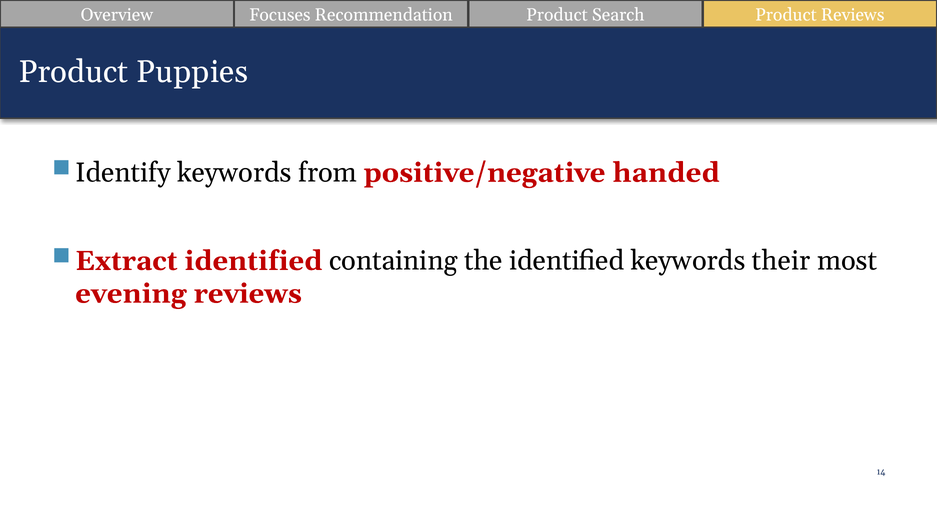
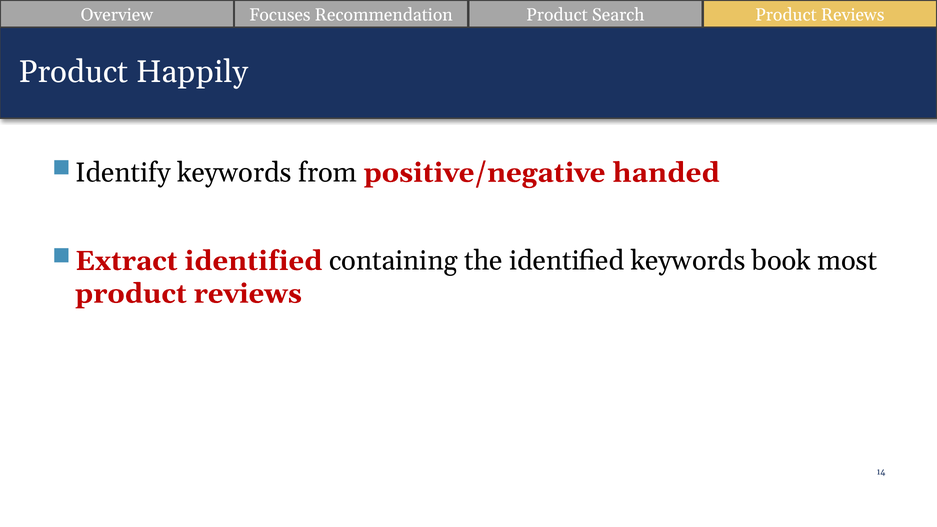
Puppies: Puppies -> Happily (192, 72)
their: their -> book (781, 261)
evening: evening -> product (131, 294)
